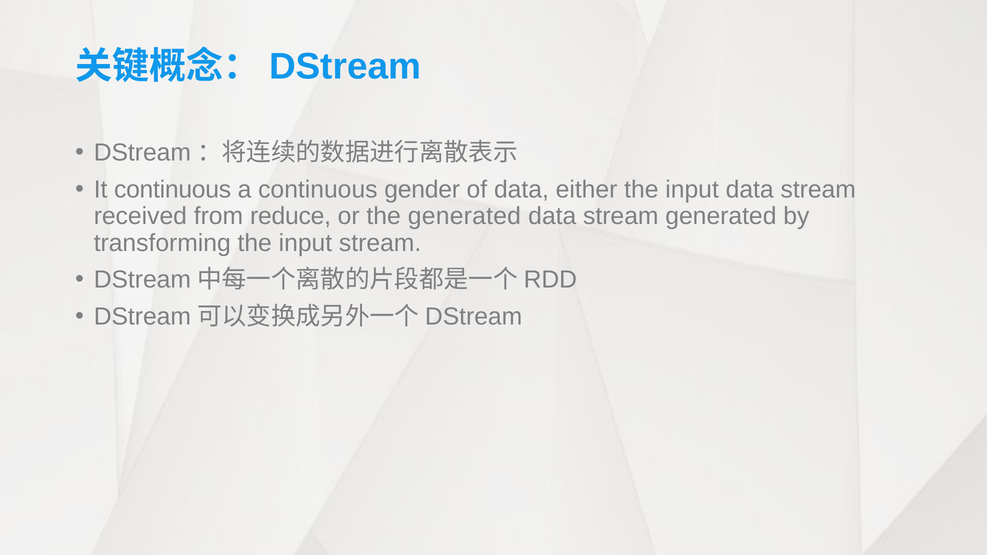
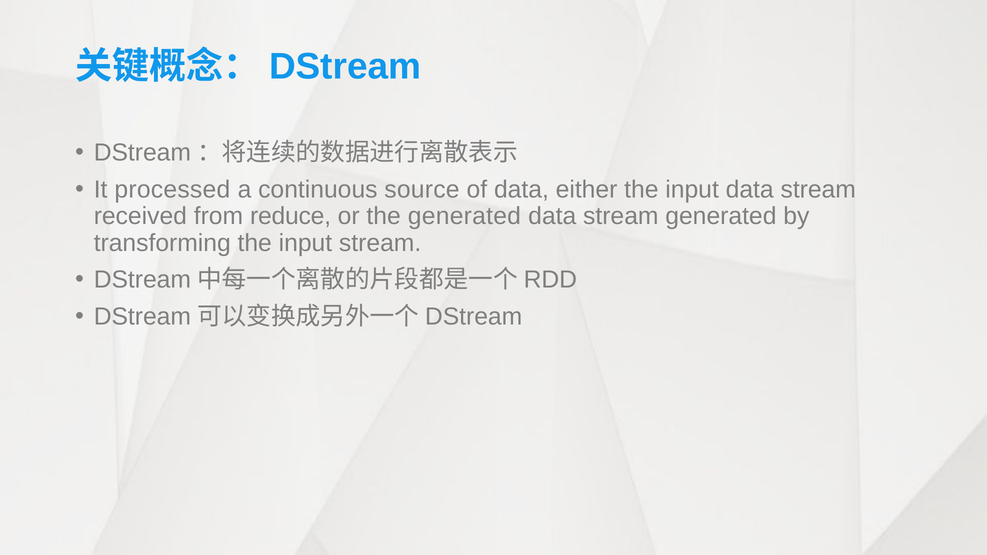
It continuous: continuous -> processed (172, 190)
gender: gender -> source (422, 190)
